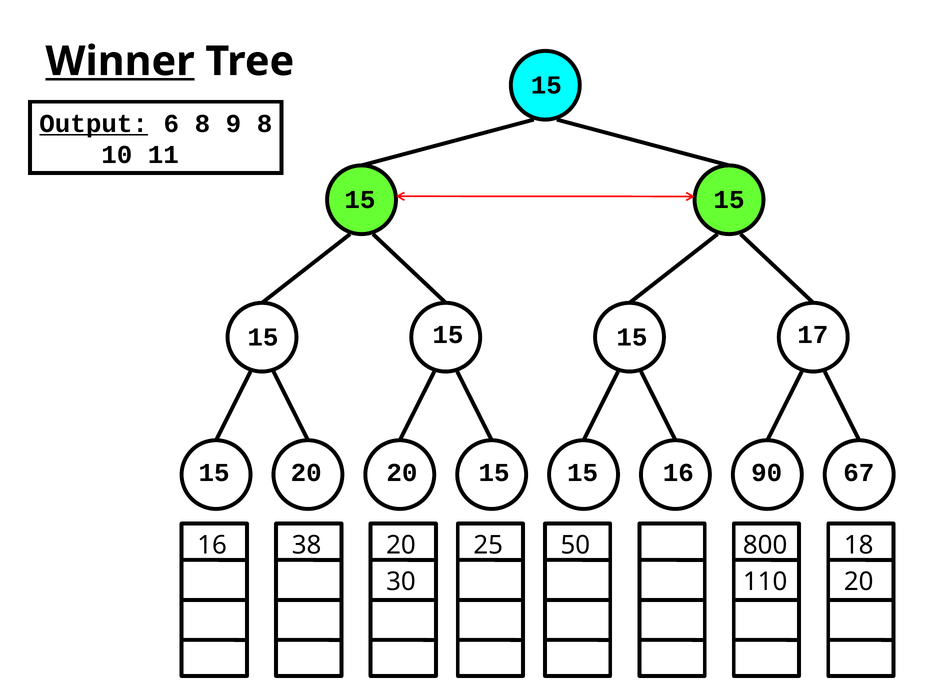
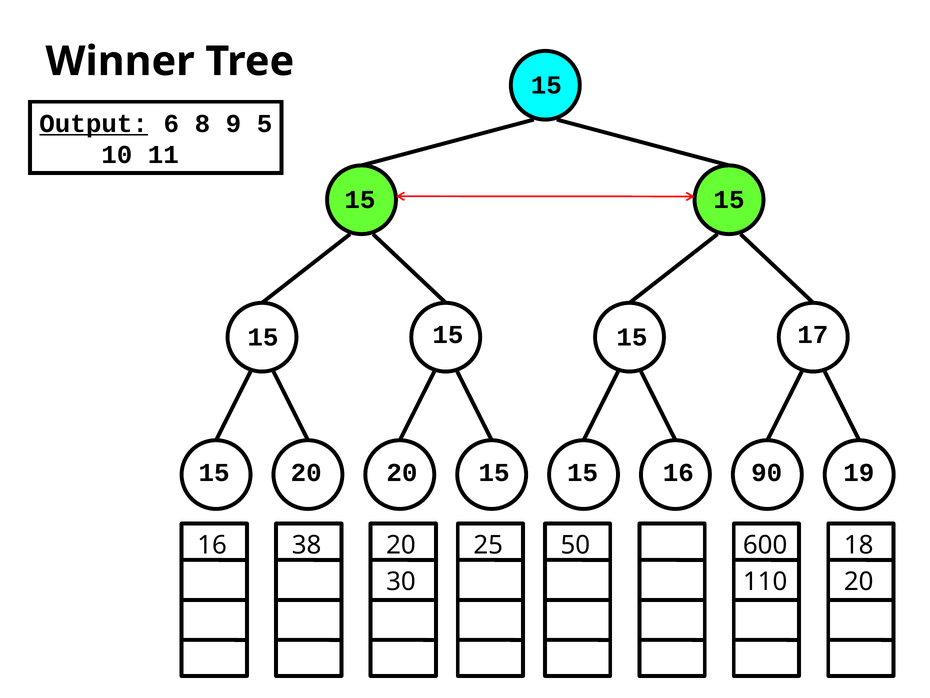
Winner underline: present -> none (120, 61)
9 8: 8 -> 5 (265, 124)
67: 67 -> 19 (859, 472)
800: 800 -> 600 (765, 545)
